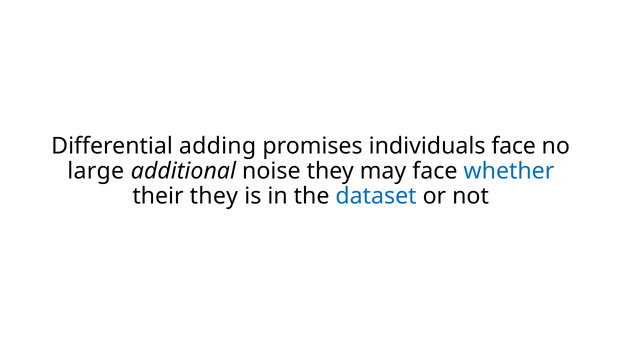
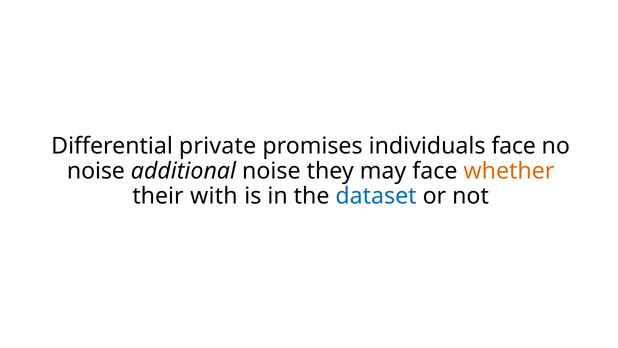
adding: adding -> private (218, 146)
large: large -> noise (96, 171)
whether colour: blue -> orange (509, 171)
their they: they -> with (214, 196)
